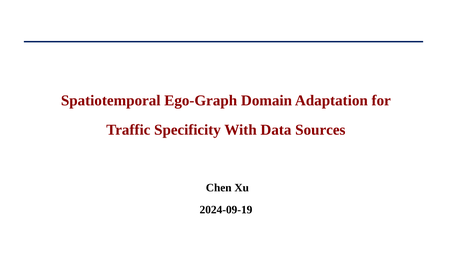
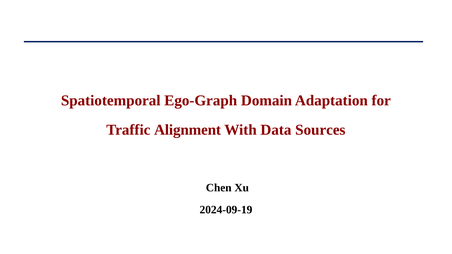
Specificity: Specificity -> Alignment (188, 130)
